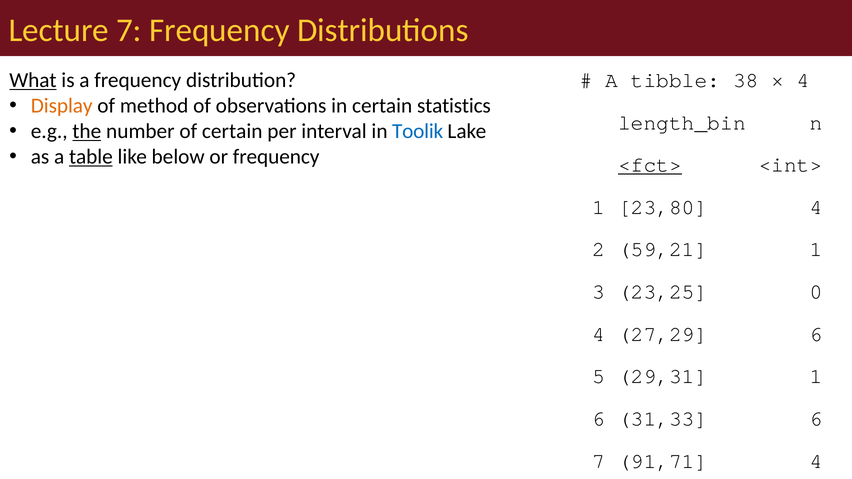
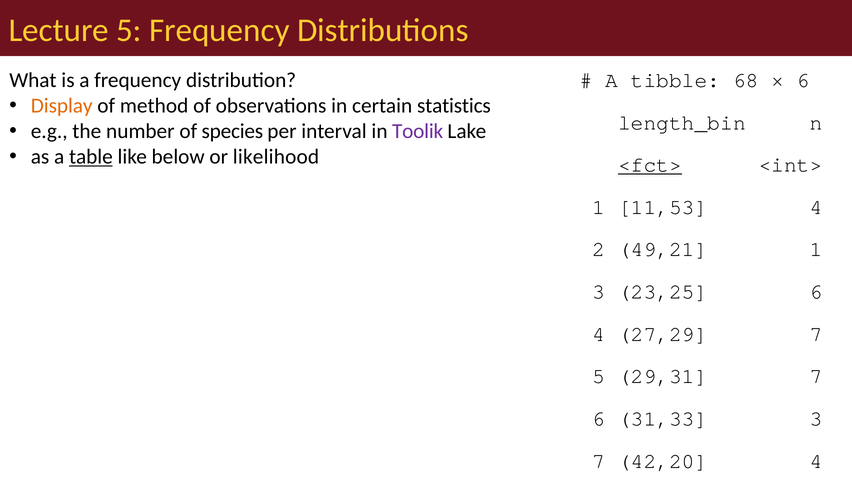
Lecture 7: 7 -> 5 (129, 30)
38: 38 -> 68 (746, 80)
4: 4 -> 6 (803, 80)
What underline: present -> none (33, 80)
the underline: present -> none (87, 131)
of certain: certain -> species (232, 131)
Toolik colour: blue -> purple (418, 131)
or frequency: frequency -> likelihood (276, 157)
23,80: 23,80 -> 11,53 (663, 207)
59,21: 59,21 -> 49,21 (663, 250)
23,25 0: 0 -> 6 (816, 292)
27,29 6: 6 -> 7 (816, 334)
29,31 1: 1 -> 7 (816, 377)
31,33 6: 6 -> 3 (816, 419)
91,71: 91,71 -> 42,20 (663, 461)
